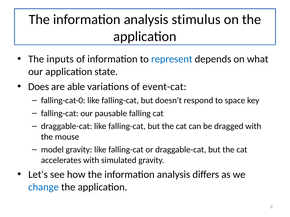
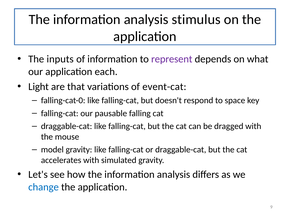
represent colour: blue -> purple (172, 59)
state: state -> each (106, 72)
Does: Does -> Light (39, 87)
able: able -> that (76, 87)
